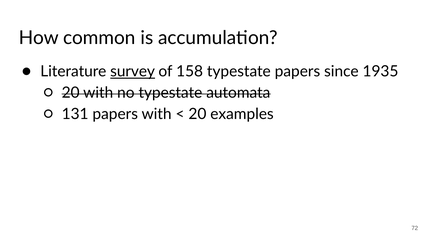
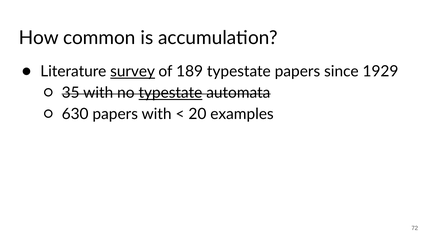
158: 158 -> 189 (190, 71)
1935: 1935 -> 1929 (380, 71)
20: 20 -> 35 (71, 93)
typestate underline: none -> present (170, 93)
131: 131 -> 630 (75, 114)
